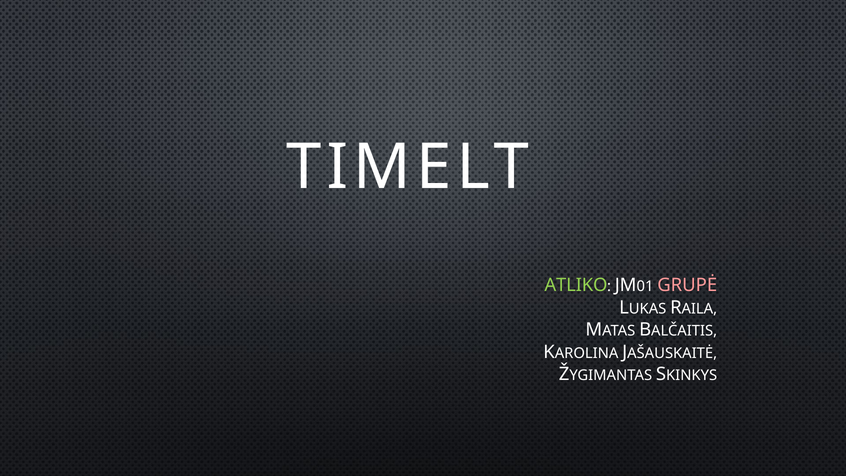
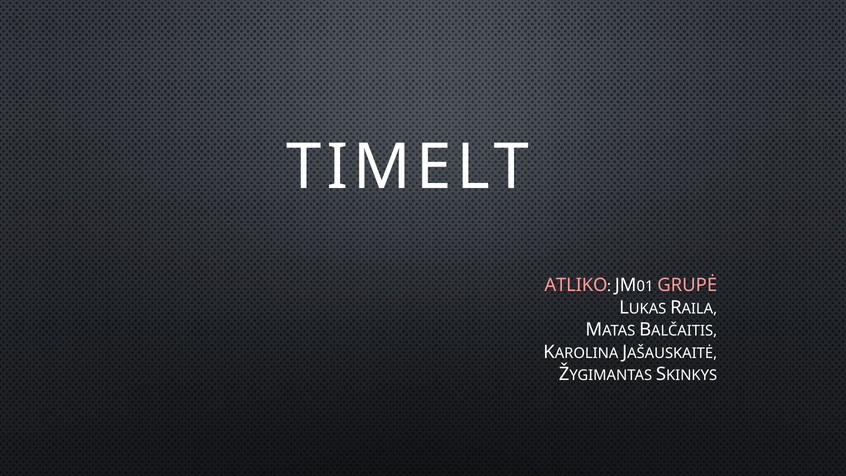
ATLIKO colour: light green -> pink (576, 285)
